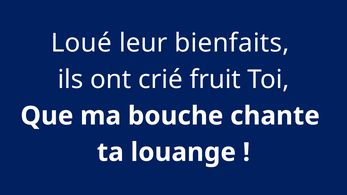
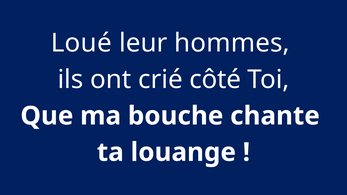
bienfaits: bienfaits -> hommes (232, 43)
fruit: fruit -> côté (215, 80)
